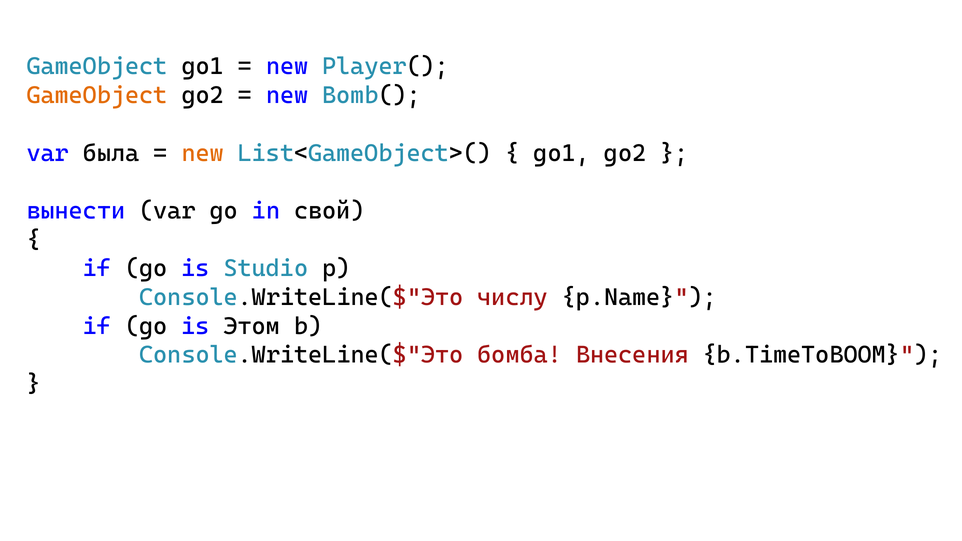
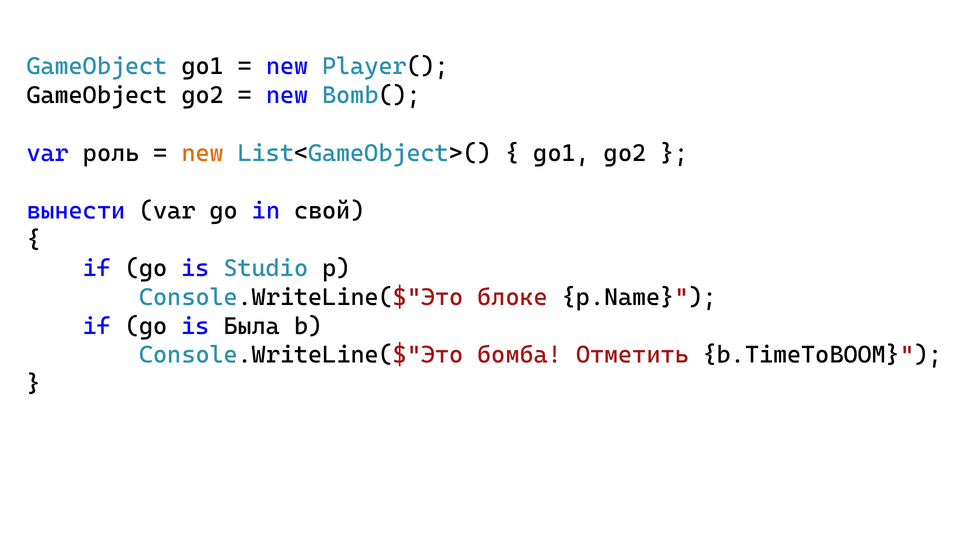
GameObject colour: orange -> black (97, 95)
была: была -> роль (111, 153)
числу: числу -> блоке (513, 297)
Этом: Этом -> Была (252, 326)
Внесения: Внесения -> Отметить (632, 355)
